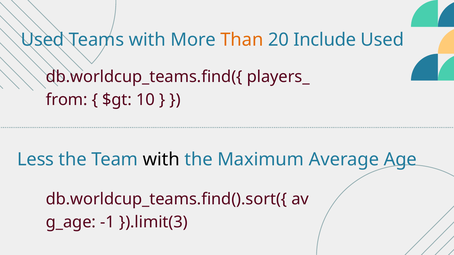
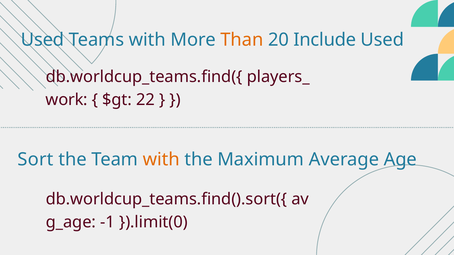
from: from -> work (67, 100)
10: 10 -> 22 (146, 100)
Less: Less -> Sort (35, 160)
with colour: black -> orange (161, 160)
}).limit(3: }).limit(3 -> }).limit(0 (153, 222)
